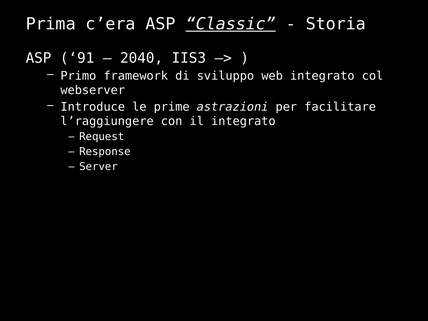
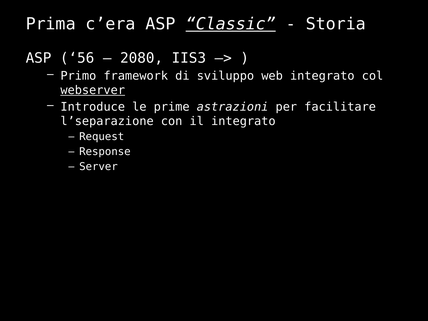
91: 91 -> 56 (77, 58)
2040: 2040 -> 2080 (142, 58)
webserver underline: none -> present (93, 90)
l’raggiungere: l’raggiungere -> l’separazione (107, 121)
